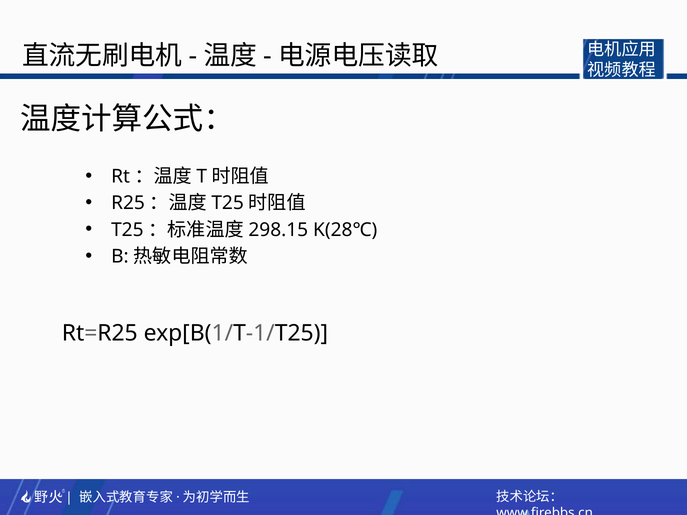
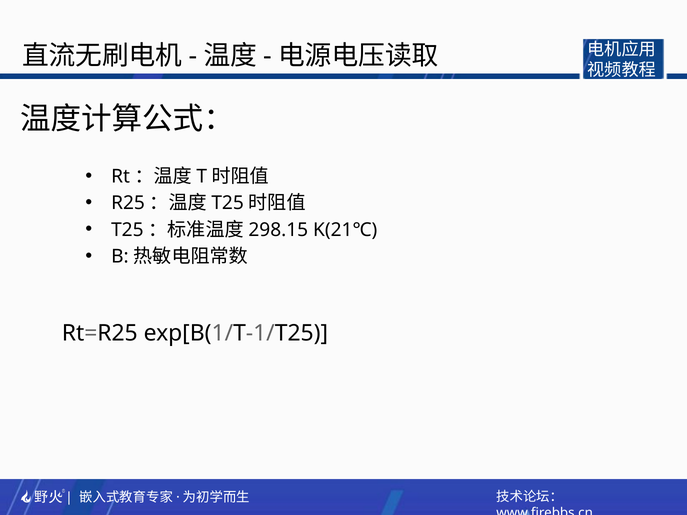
K(28℃: K(28℃ -> K(21℃ (345, 230)
